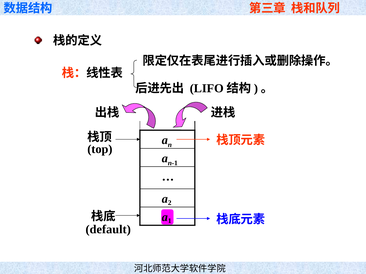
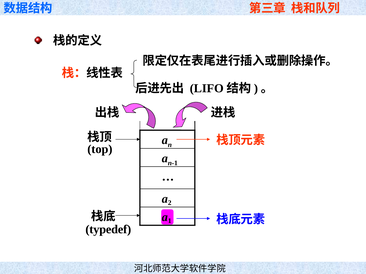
default: default -> typedef (108, 230)
